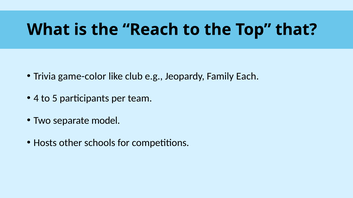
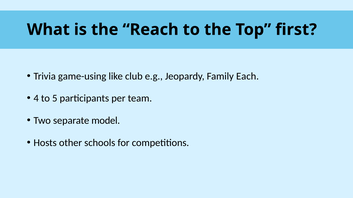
that: that -> first (296, 30)
game-color: game-color -> game-using (82, 76)
